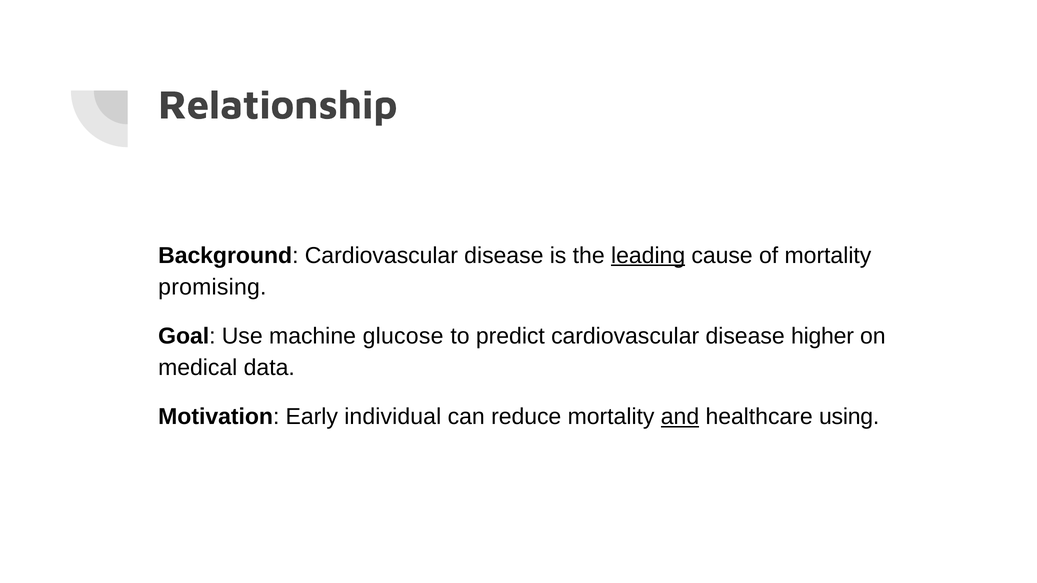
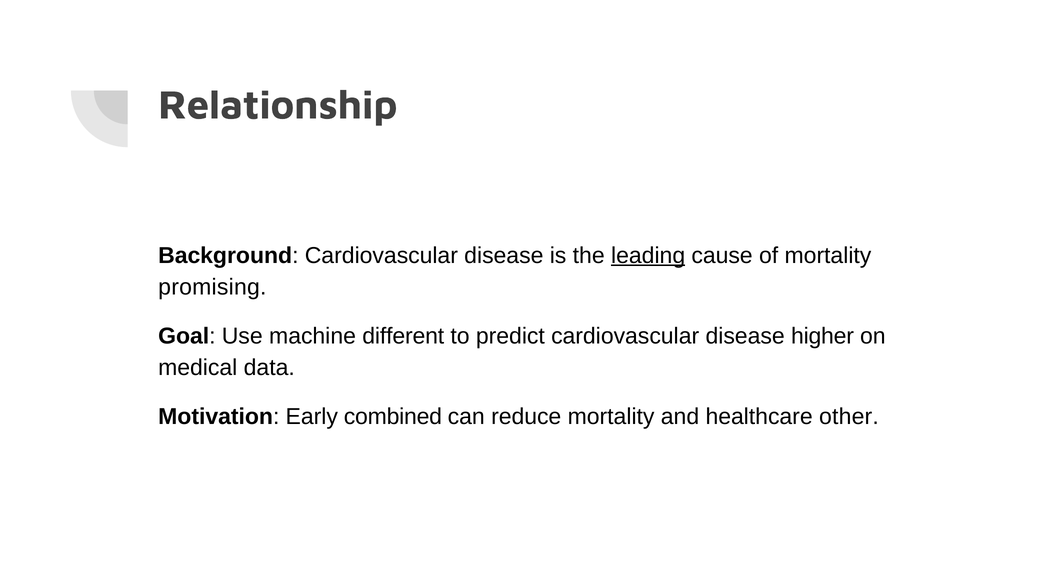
glucose: glucose -> different (403, 336)
individual: individual -> combined (393, 417)
and underline: present -> none (680, 417)
using: using -> other (849, 417)
